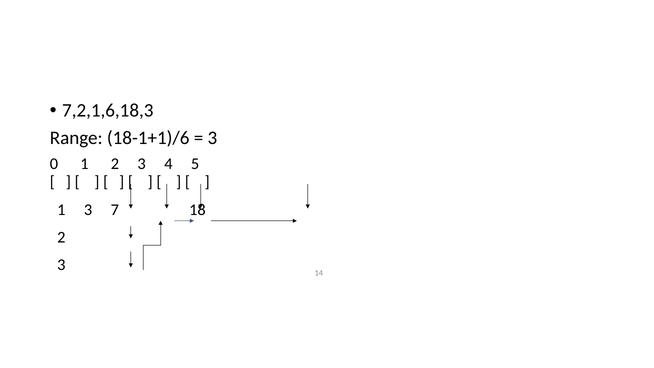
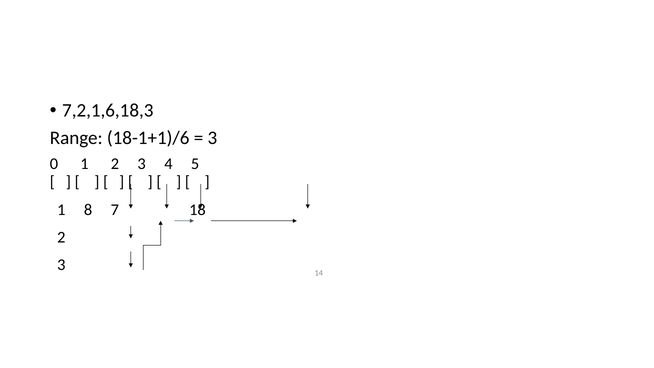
1 3: 3 -> 8 (88, 210)
